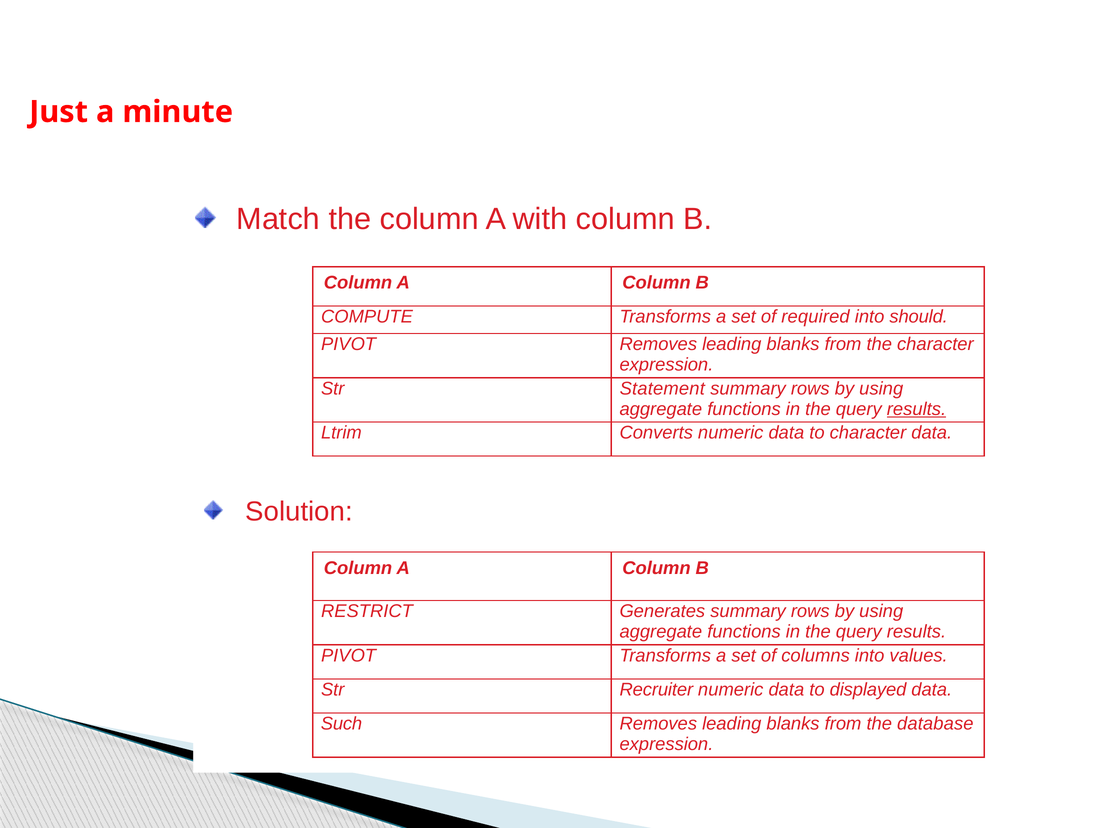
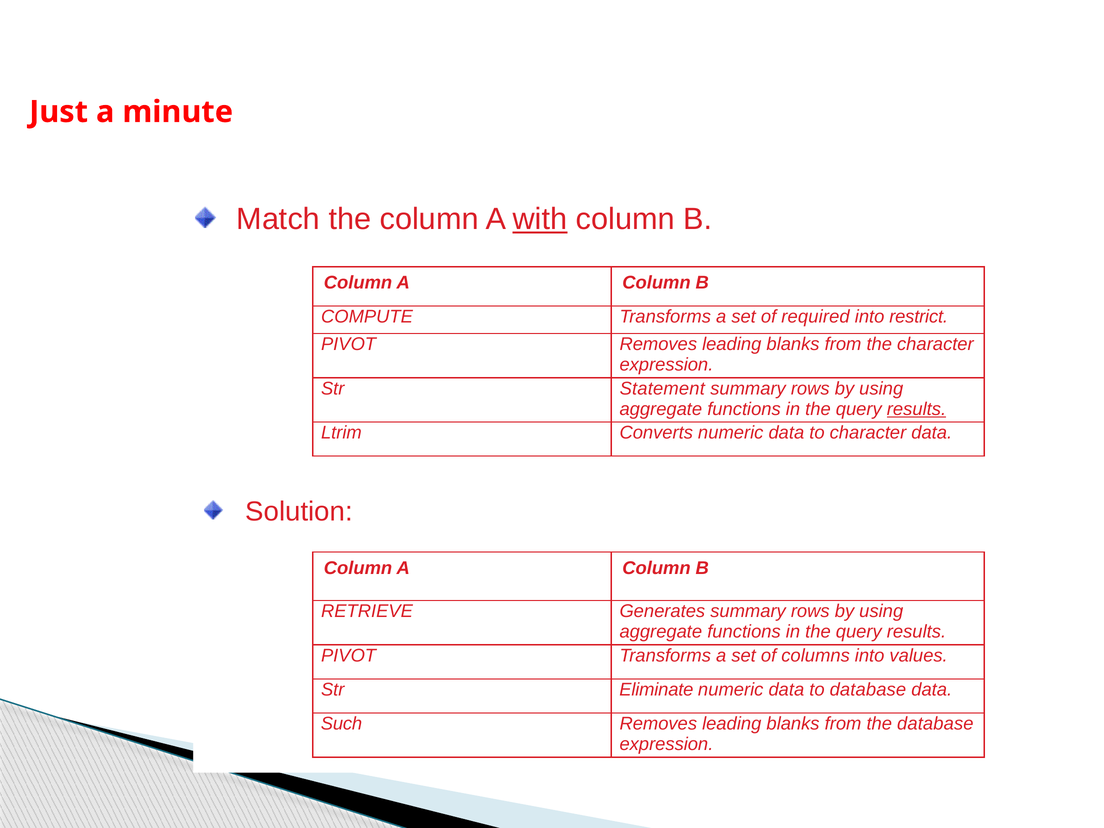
with underline: none -> present (540, 219)
should: should -> restrict (919, 317)
RESTRICT: RESTRICT -> RETRIEVE (367, 611)
Recruiter: Recruiter -> Eliminate (656, 690)
to displayed: displayed -> database (868, 690)
